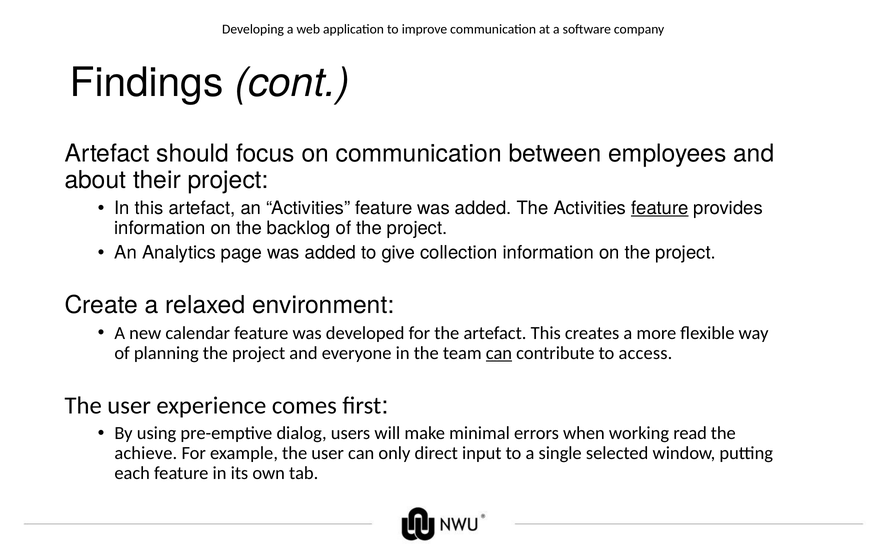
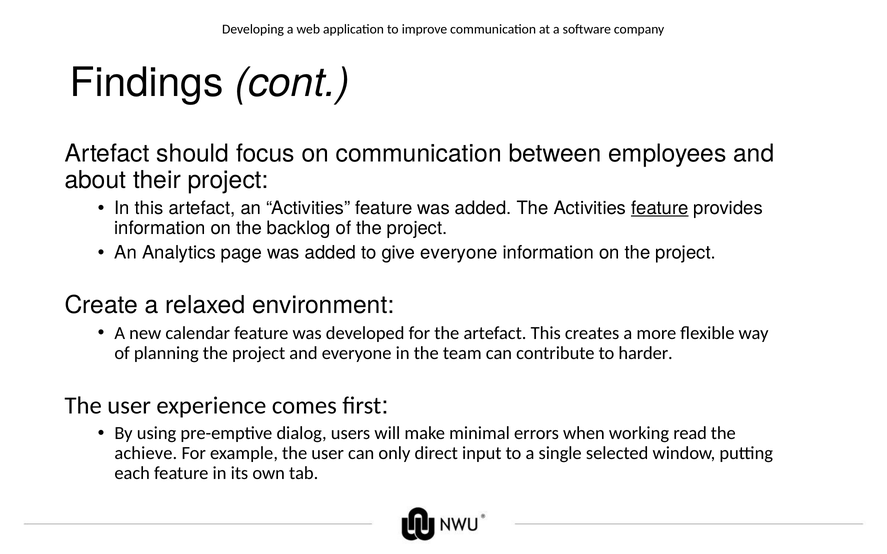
give collection: collection -> everyone (459, 253)
can underline: present -> none (499, 353)
access: access -> harder (646, 353)
